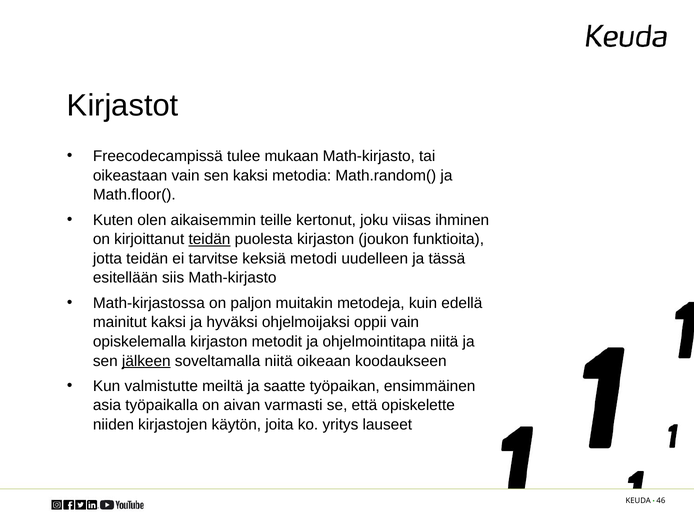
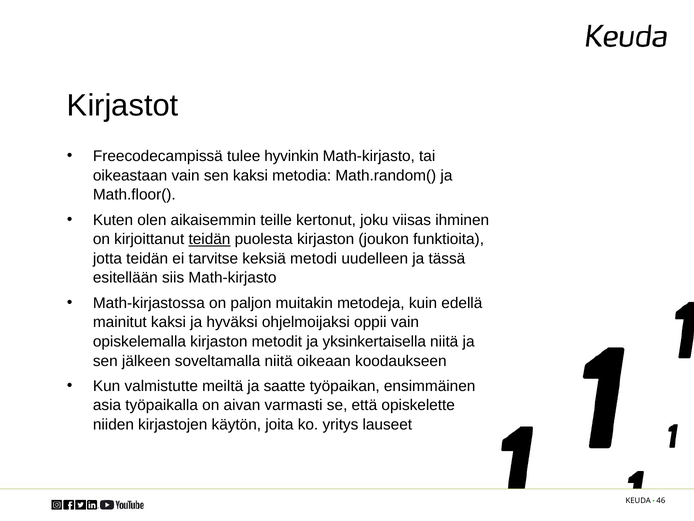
mukaan: mukaan -> hyvinkin (292, 156)
ohjelmointitapa: ohjelmointitapa -> yksinkertaisella (374, 341)
jälkeen underline: present -> none (146, 361)
